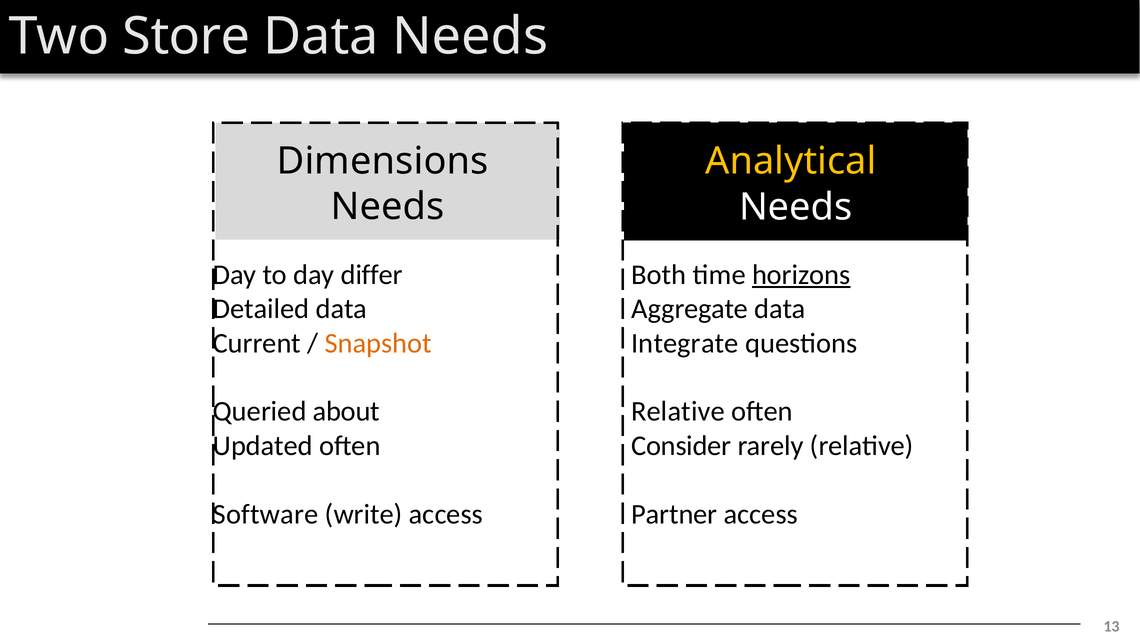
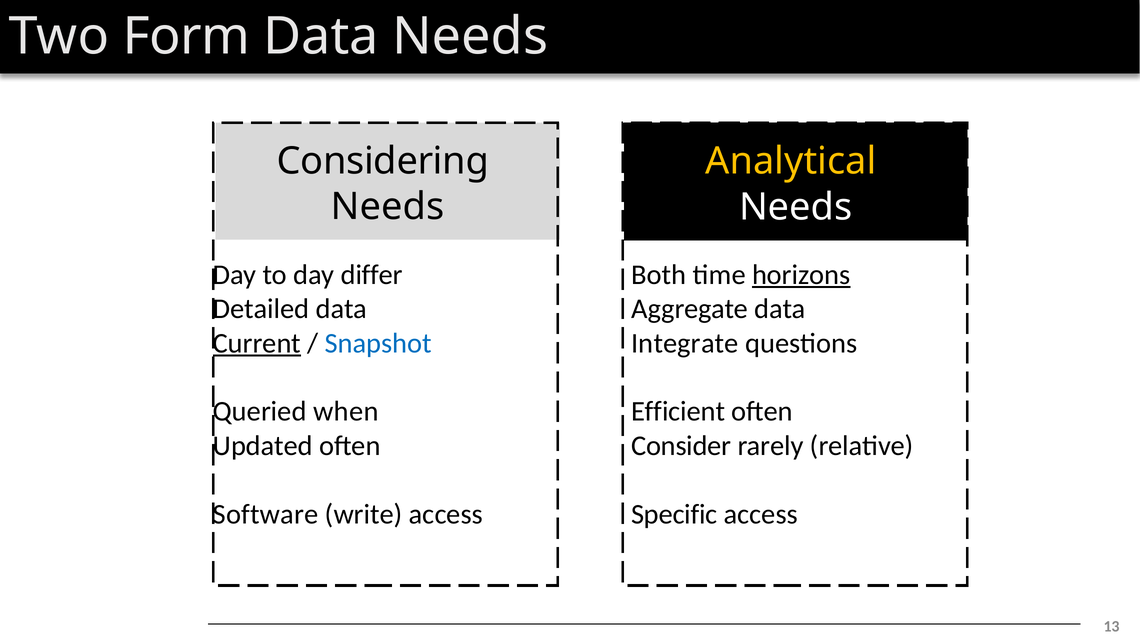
Store: Store -> Form (186, 36)
Dimensions: Dimensions -> Considering (383, 161)
Current underline: none -> present (257, 343)
Snapshot colour: orange -> blue (378, 343)
about: about -> when (346, 412)
Relative: Relative -> Efficient (678, 412)
Partner: Partner -> Specific (674, 514)
